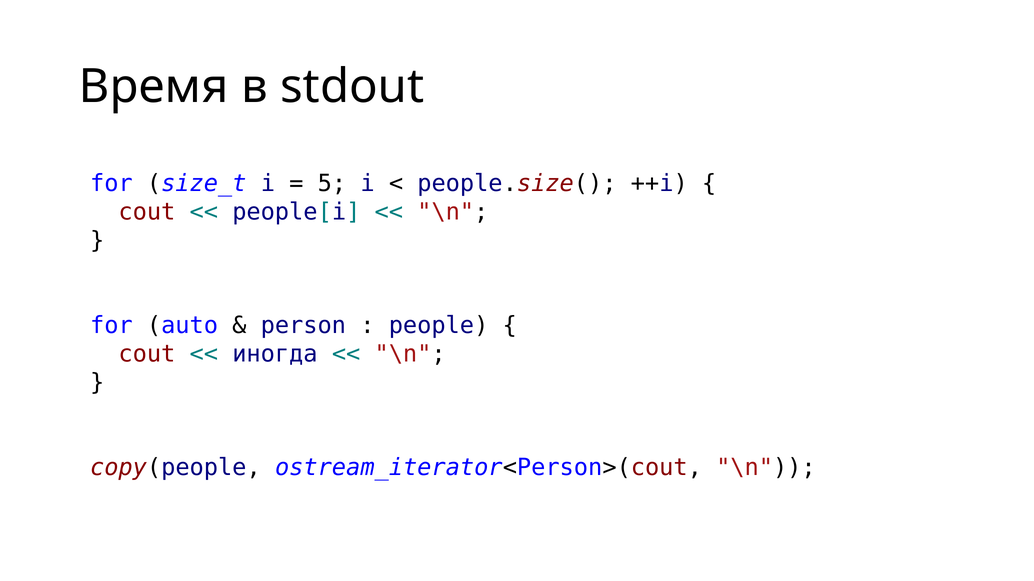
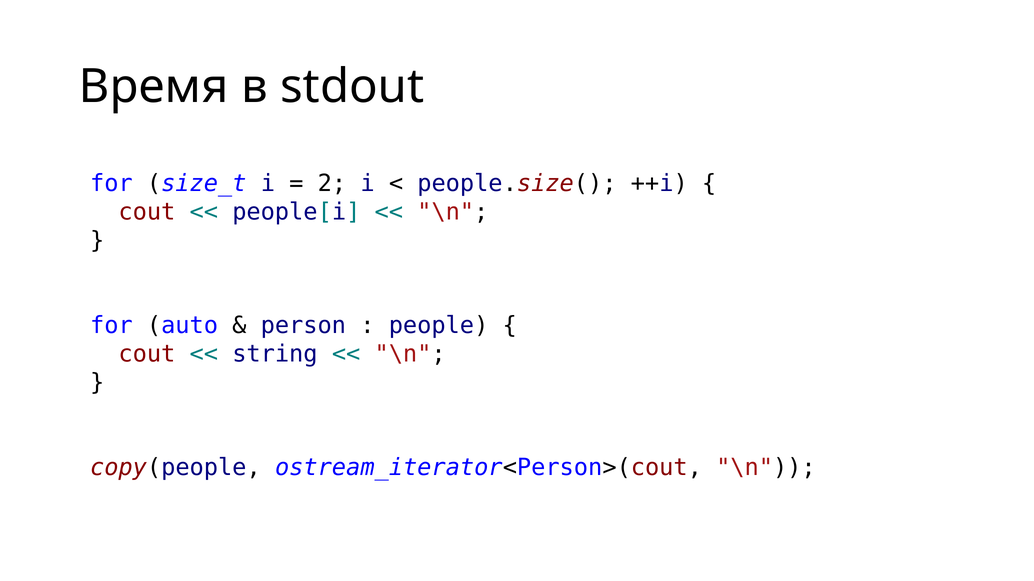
5: 5 -> 2 (332, 184)
иногда: иногда -> string (275, 354)
